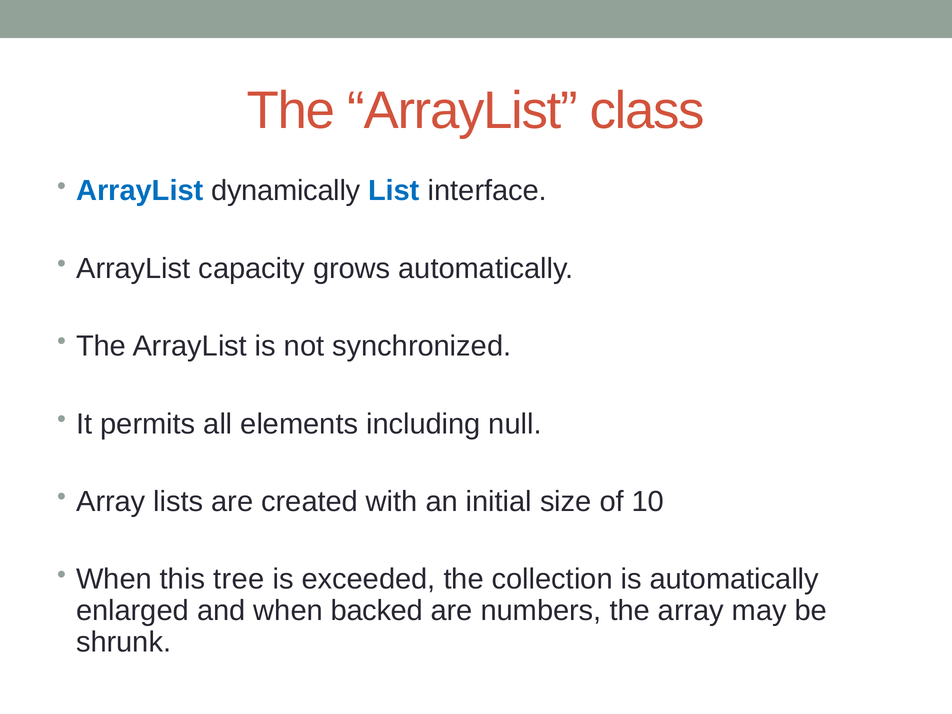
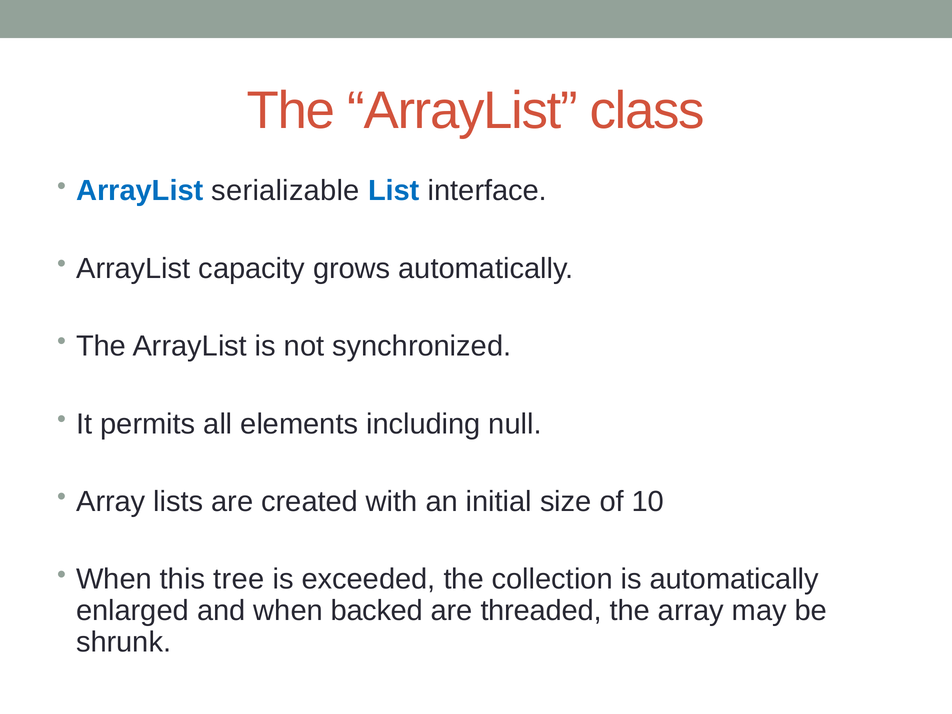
dynamically: dynamically -> serializable (286, 191)
numbers: numbers -> threaded (541, 611)
